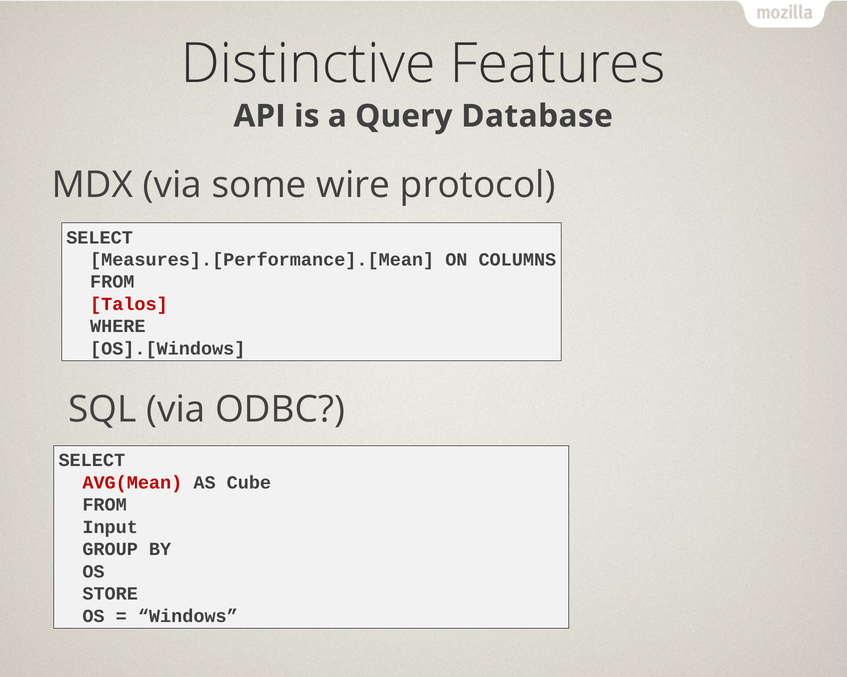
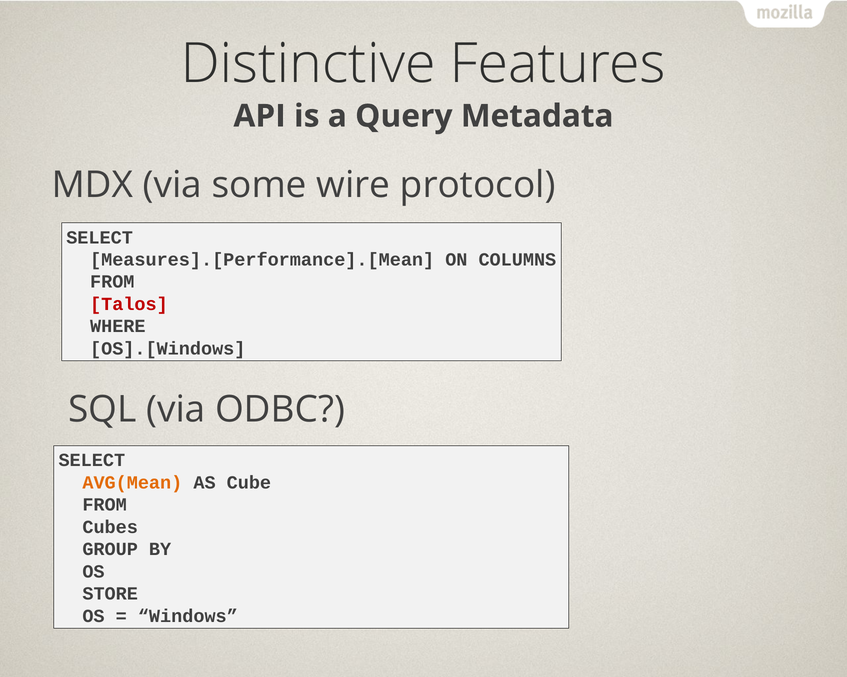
Database: Database -> Metadata (537, 116)
AVG(Mean colour: red -> orange (132, 483)
Input: Input -> Cubes (110, 527)
